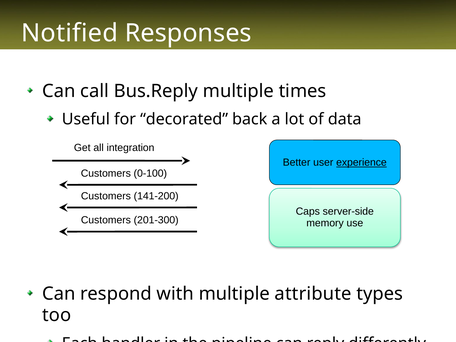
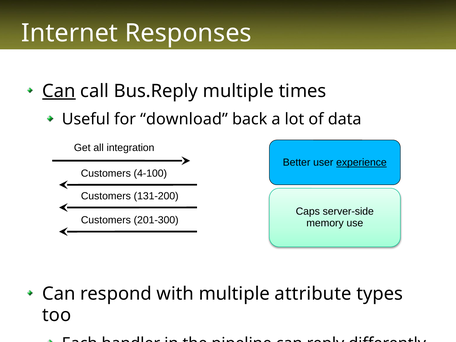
Notified: Notified -> Internet (70, 33)
Can underline: none -> present (59, 91)
decorated: decorated -> download (184, 119)
0-100: 0-100 -> 4-100 (150, 173)
141-200: 141-200 -> 131-200 (156, 196)
